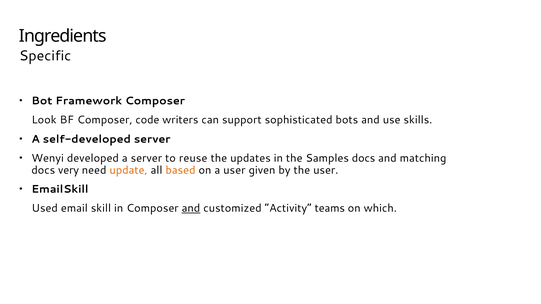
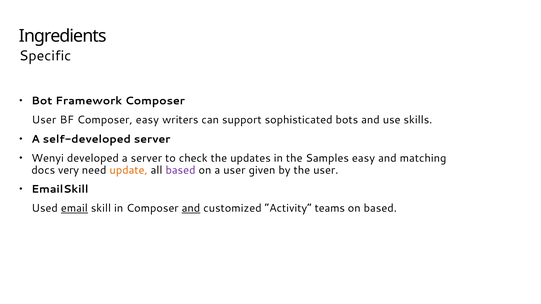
Look: Look -> User (44, 120)
Composer code: code -> easy (147, 120)
reuse: reuse -> check (193, 158)
Samples docs: docs -> easy (363, 158)
based colour: orange -> purple (181, 170)
email underline: none -> present (74, 208)
on which: which -> based (380, 208)
